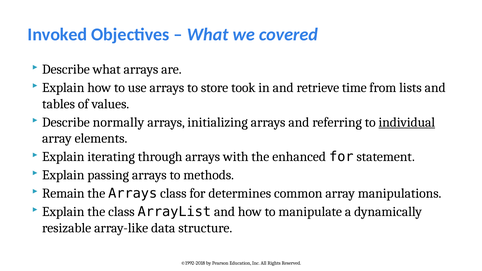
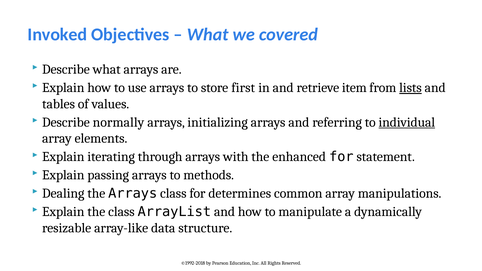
took: took -> first (243, 88)
time: time -> item (354, 88)
lists underline: none -> present (410, 88)
Remain: Remain -> Dealing (63, 193)
